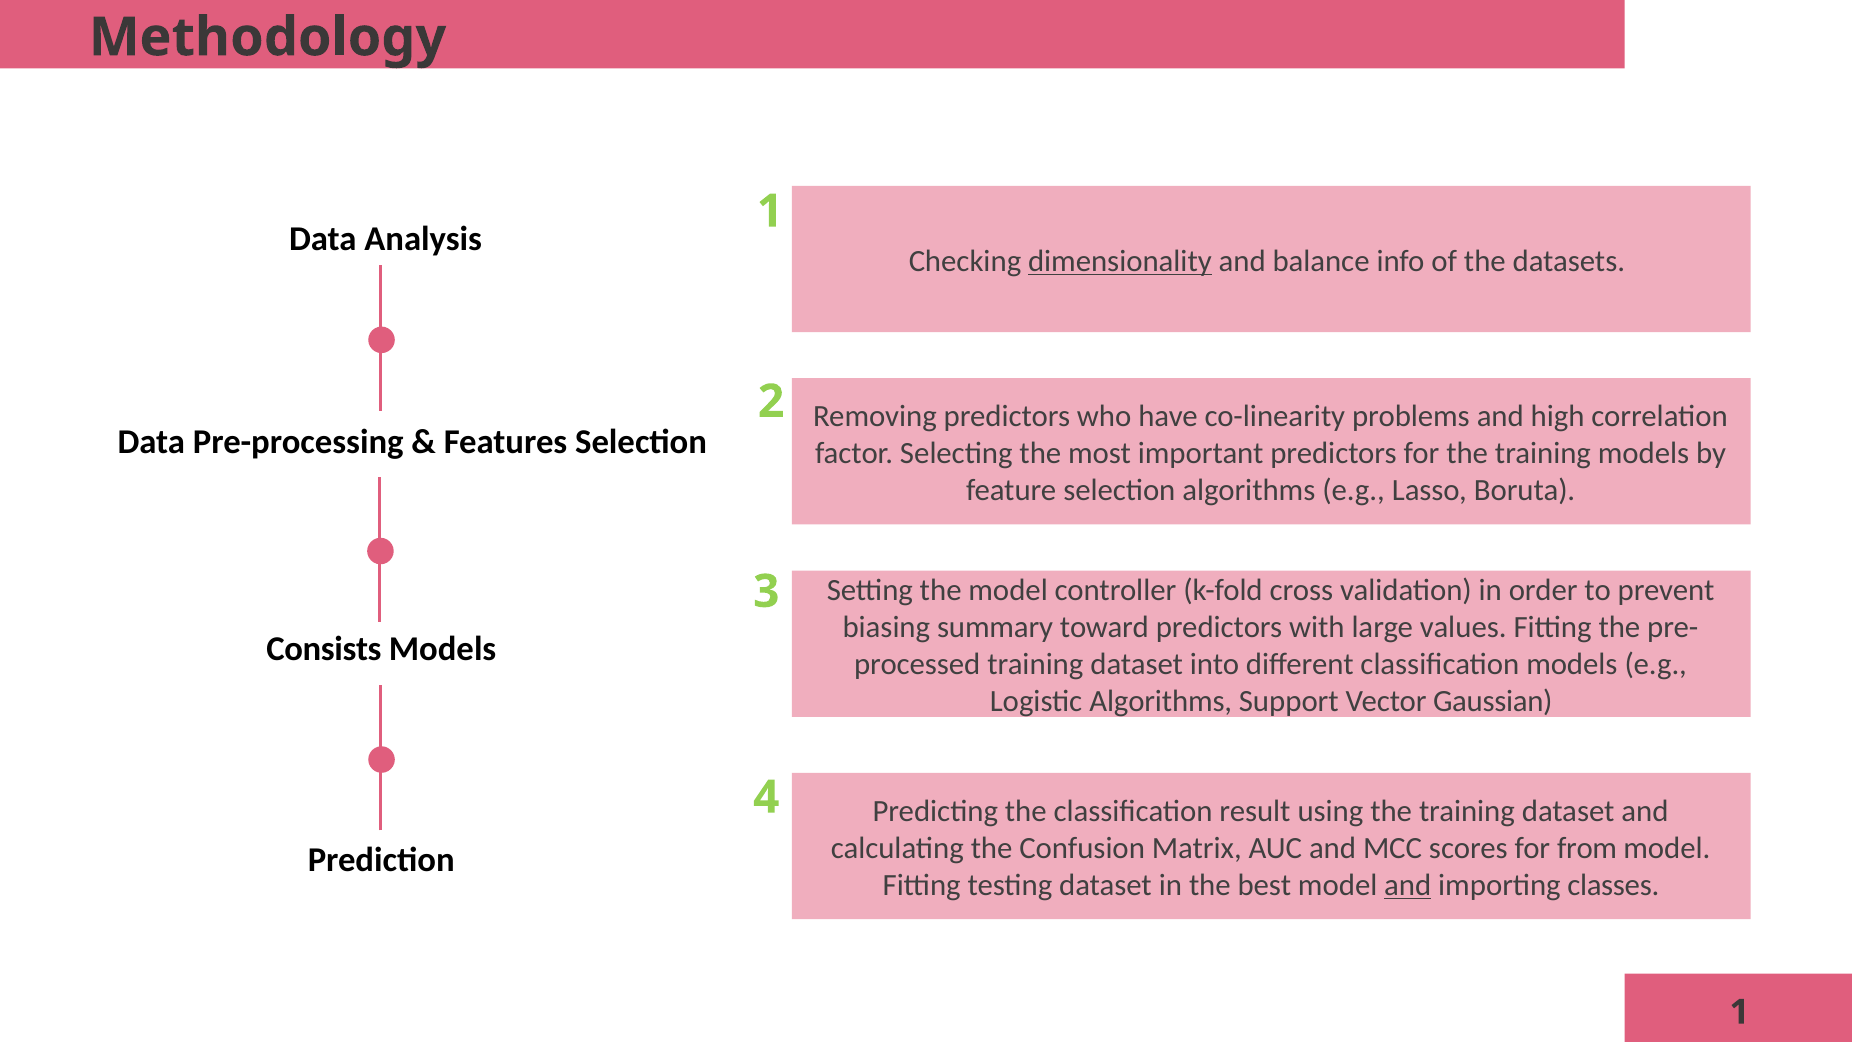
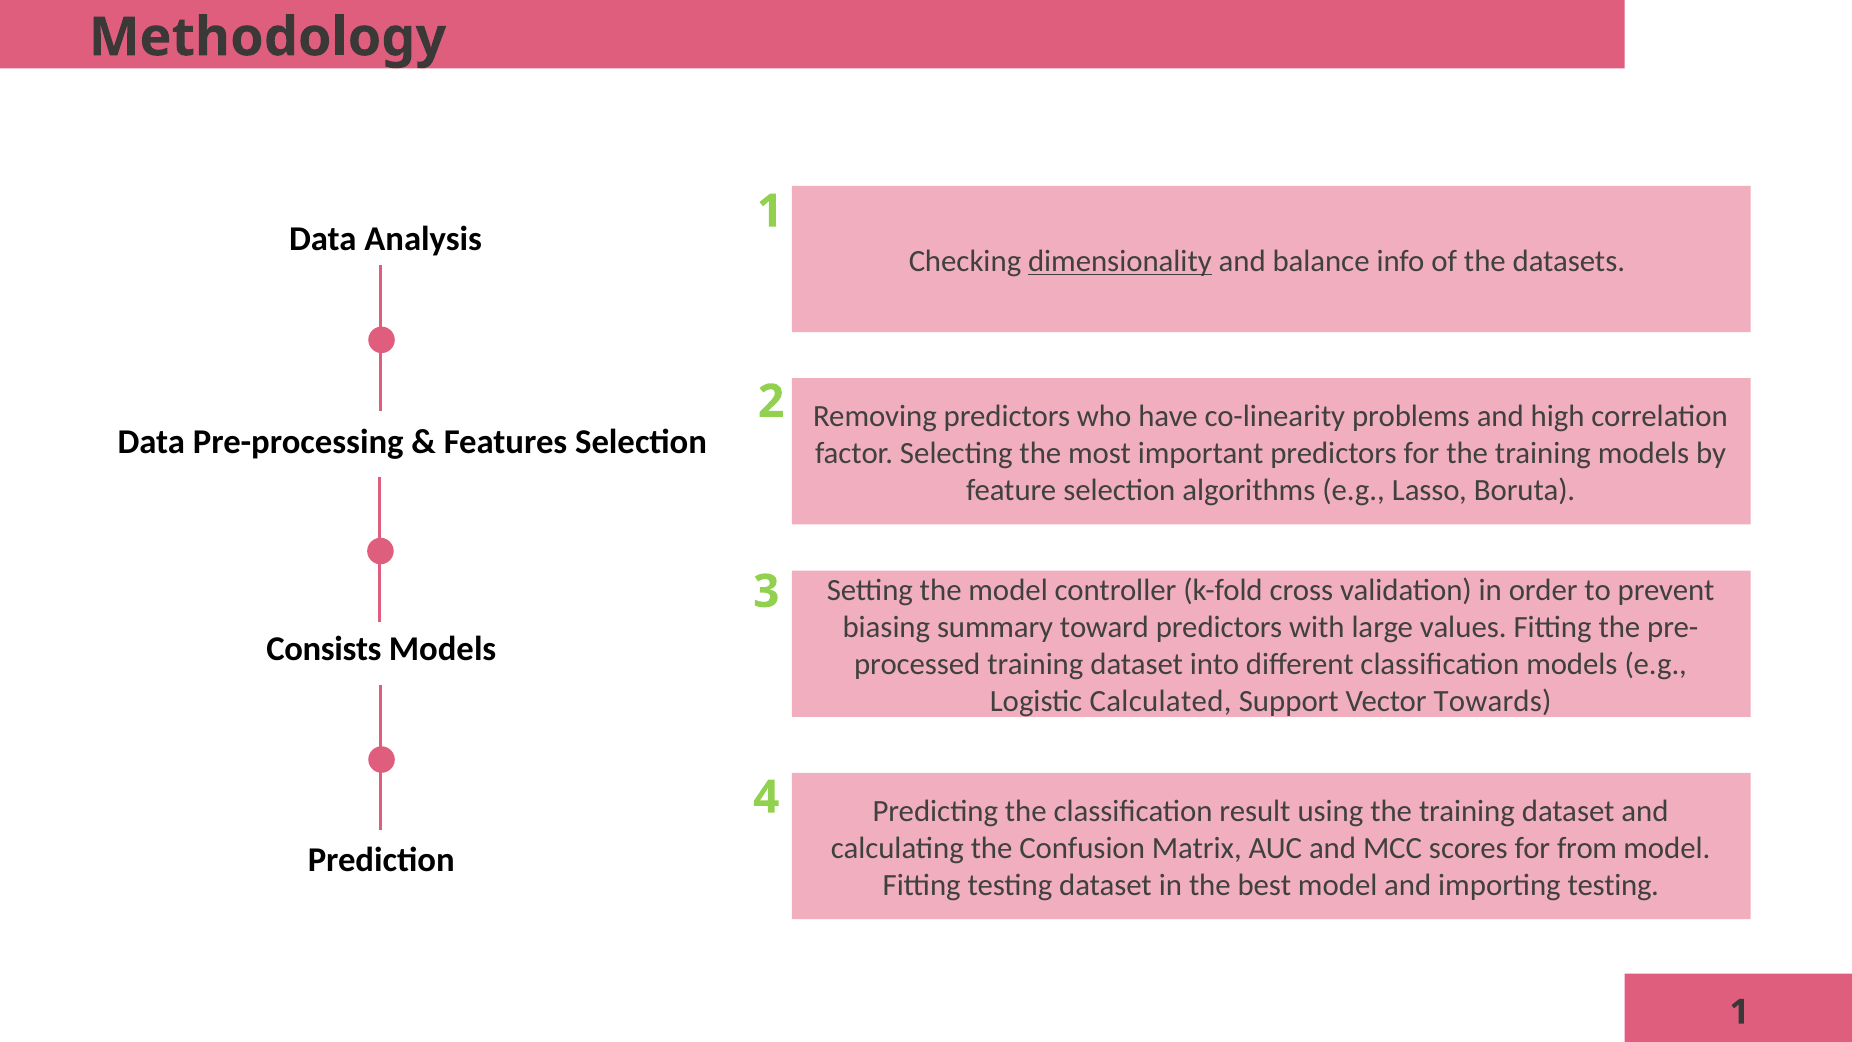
Logistic Algorithms: Algorithms -> Calculated (1161, 701)
Gaussian: Gaussian -> Towards (1493, 701)
and underline: present -> none (1408, 885)
importing classes: classes -> testing (1613, 885)
